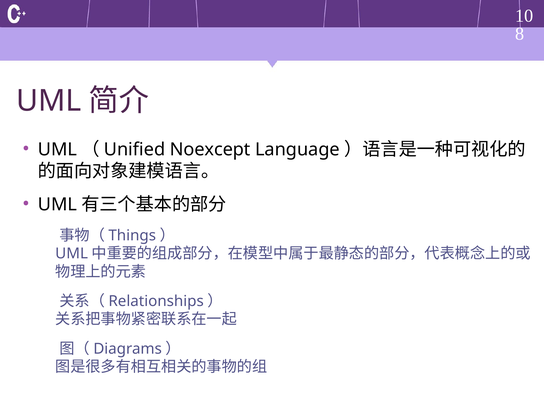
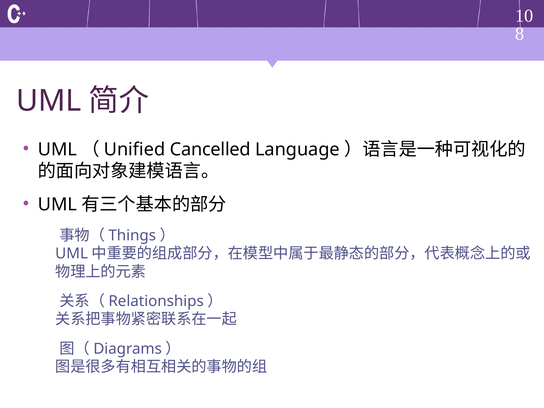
Noexcept: Noexcept -> Cancelled (210, 150)
